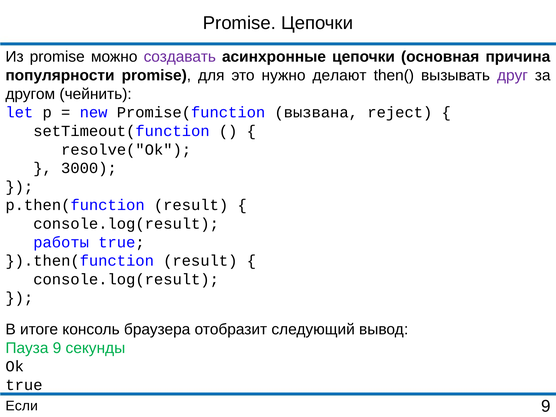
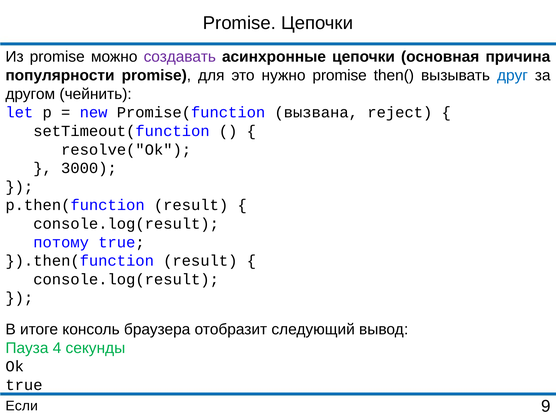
нужно делают: делают -> promise (340, 75)
друг colour: purple -> blue (512, 75)
работы: работы -> потому (61, 242)
Пауза 9: 9 -> 4 (57, 348)
